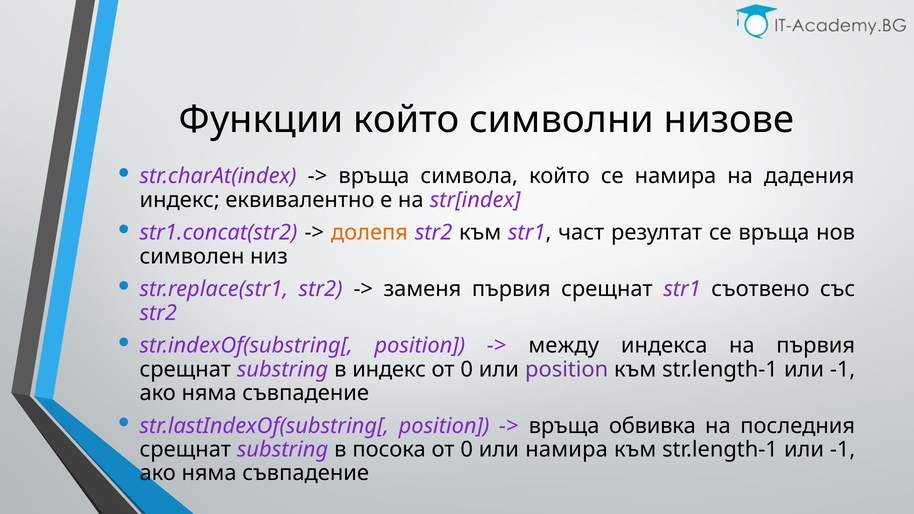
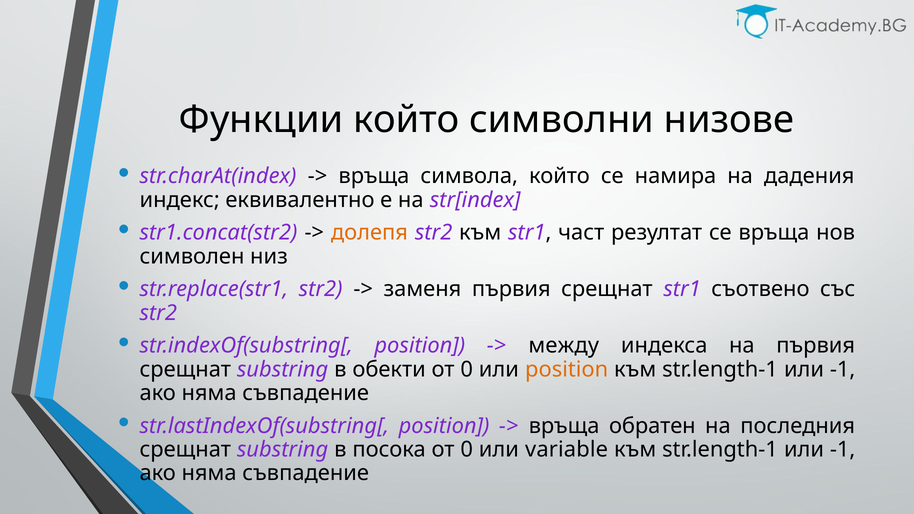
в индекс: индекс -> обекти (389, 369)
position colour: purple -> orange (567, 369)
обвивка: обвивка -> обратен (652, 426)
или намира: намира -> variable (567, 450)
